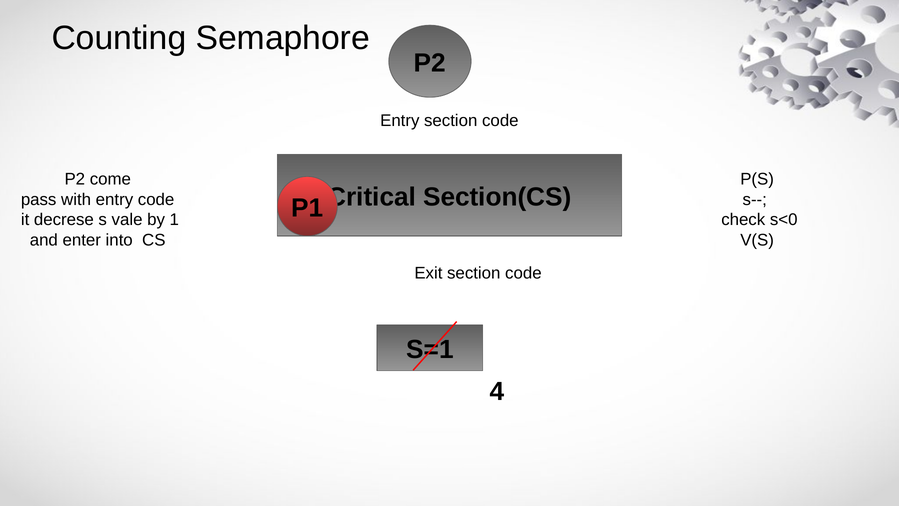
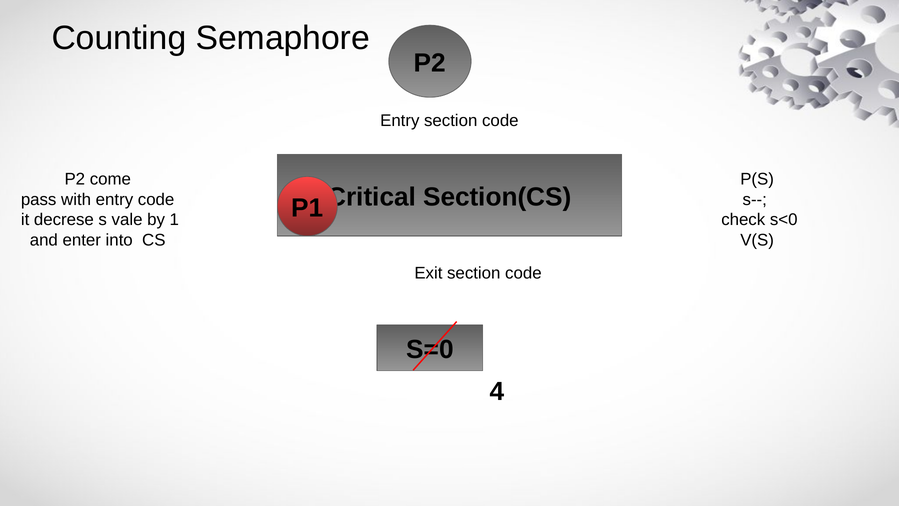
S=1: S=1 -> S=0 (430, 349)
